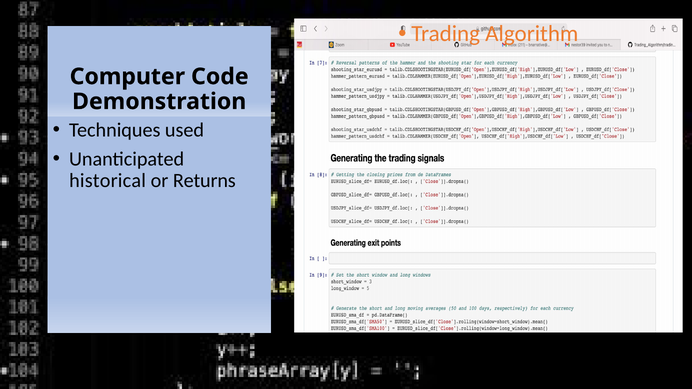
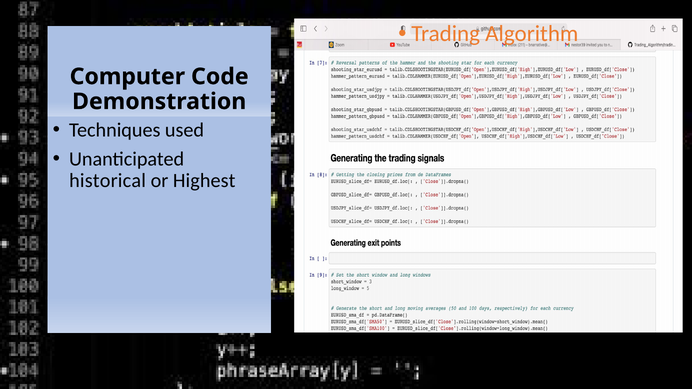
Returns: Returns -> Highest (204, 181)
